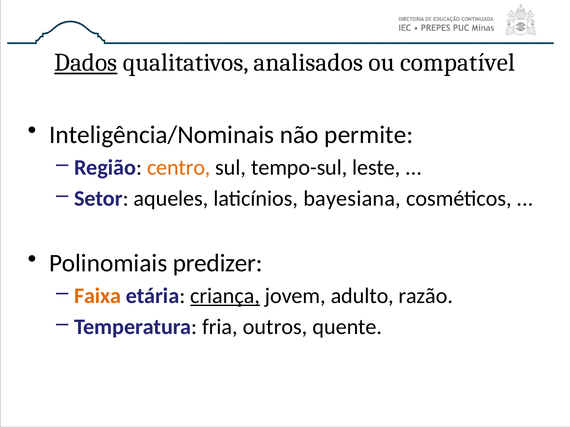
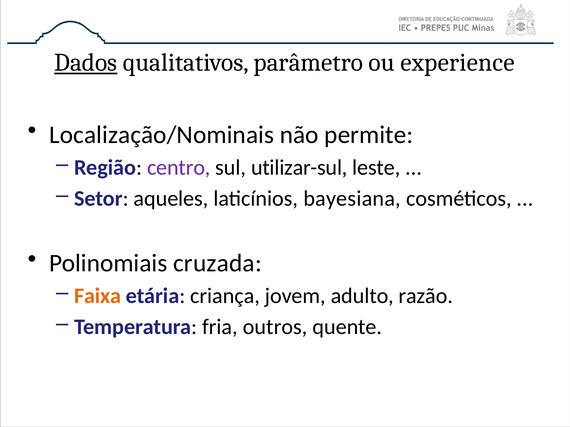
analisados: analisados -> parâmetro (308, 63)
compatível: compatível -> experience (458, 63)
Inteligência/Nominais: Inteligência/Nominais -> Localização/Nominais (162, 135)
centro colour: orange -> purple (179, 168)
tempo-sul: tempo-sul -> utilizar-sul (299, 168)
predizer: predizer -> cruzada (217, 263)
criança underline: present -> none (225, 296)
